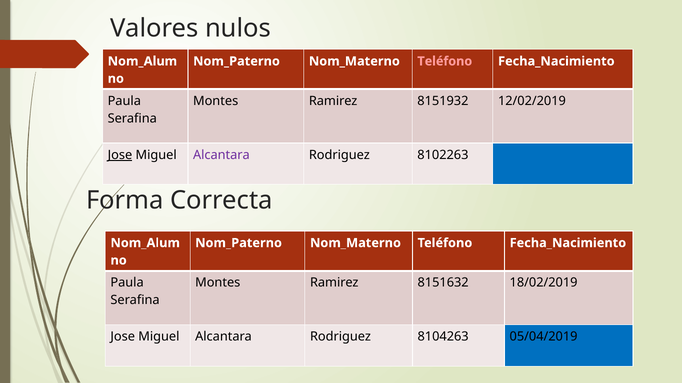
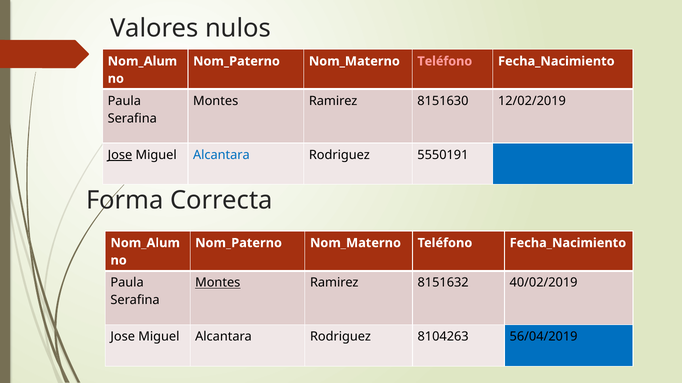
8151932: 8151932 -> 8151630 (443, 101)
Alcantara colour: purple -> blue (221, 155)
8102263: 8102263 -> 5550191 (443, 155)
Montes underline: none -> present (218, 283)
18/02/2019: 18/02/2019 -> 40/02/2019 (544, 283)
05/04/2019: 05/04/2019 -> 56/04/2019 (544, 337)
